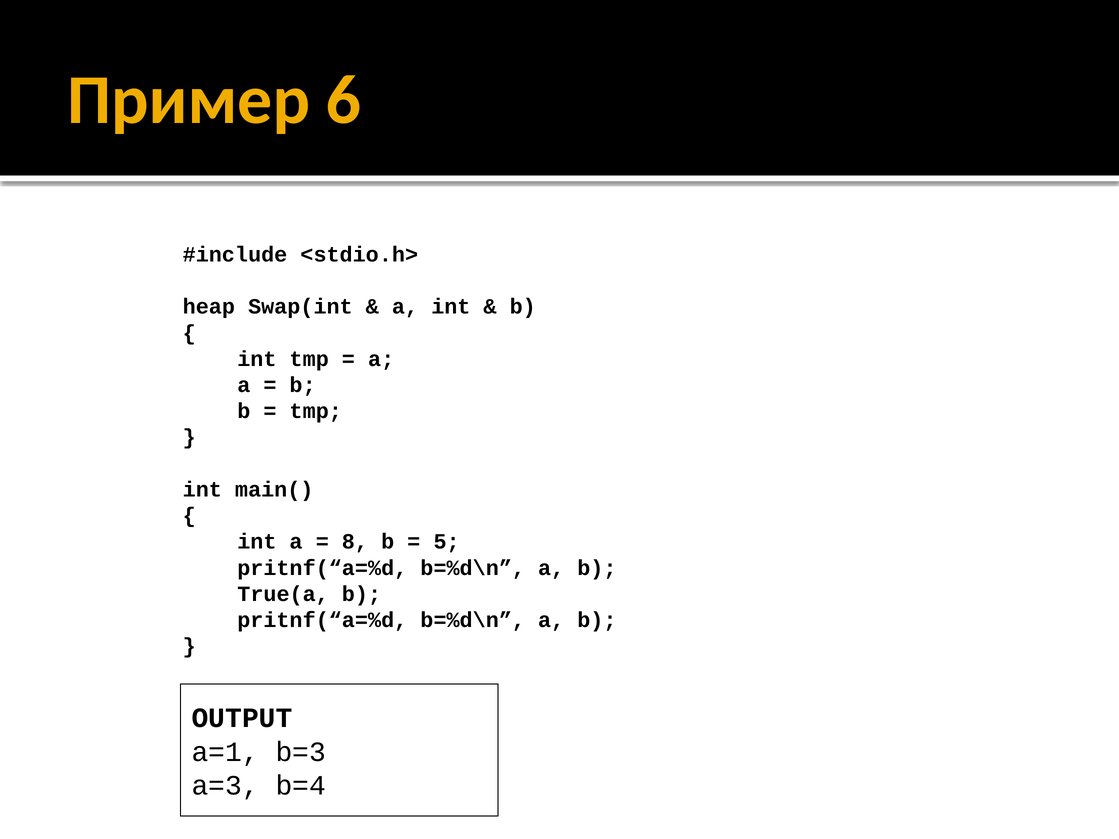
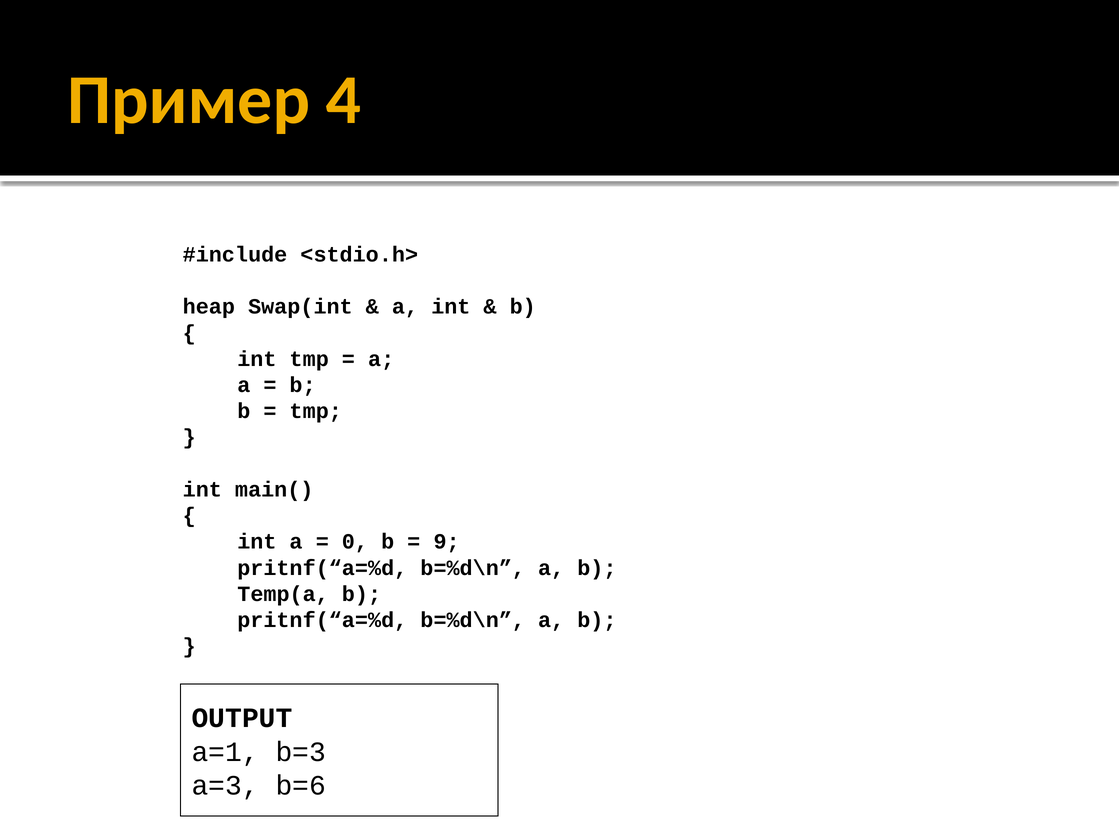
6: 6 -> 4 (344, 100)
8: 8 -> 0 (355, 542)
5: 5 -> 9 (447, 542)
True(a: True(a -> Temp(a (283, 594)
b=4: b=4 -> b=6 (301, 786)
